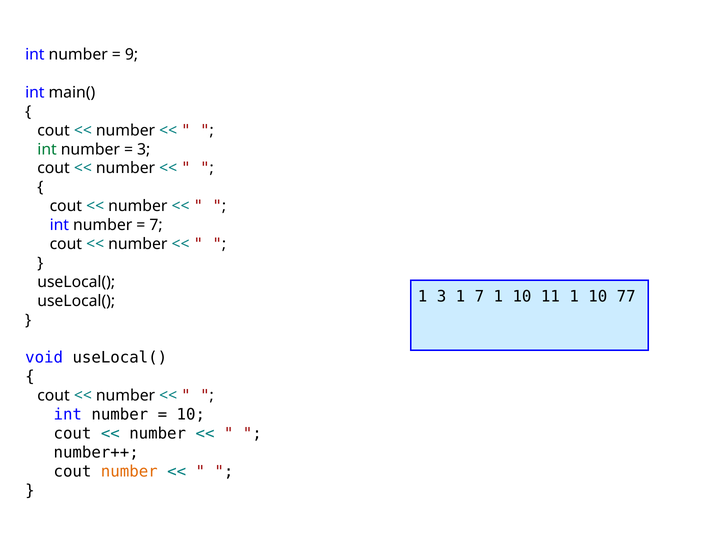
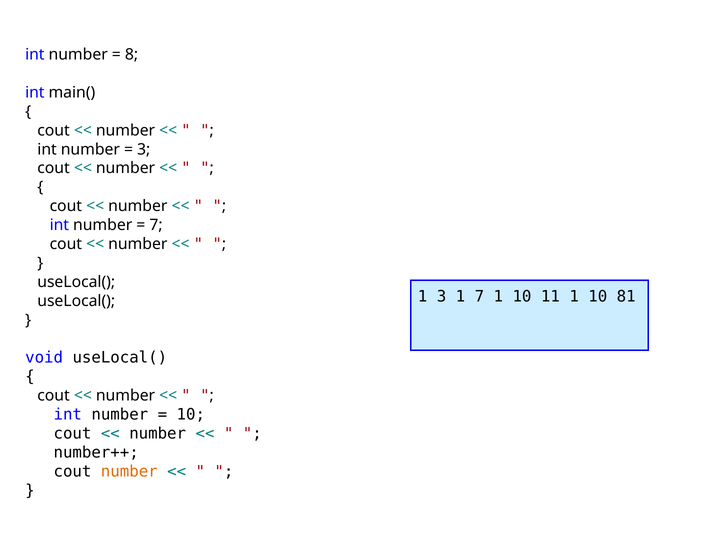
9: 9 -> 8 (132, 55)
int colour: green -> black (47, 149)
77: 77 -> 81 (626, 296)
